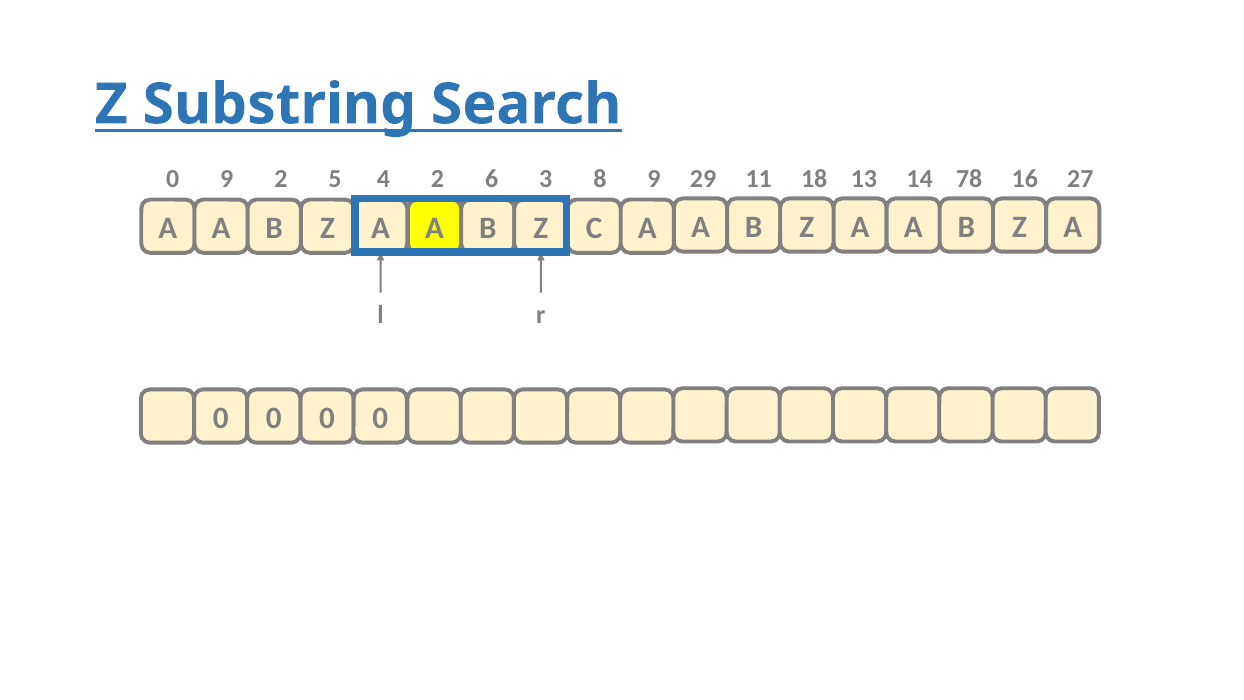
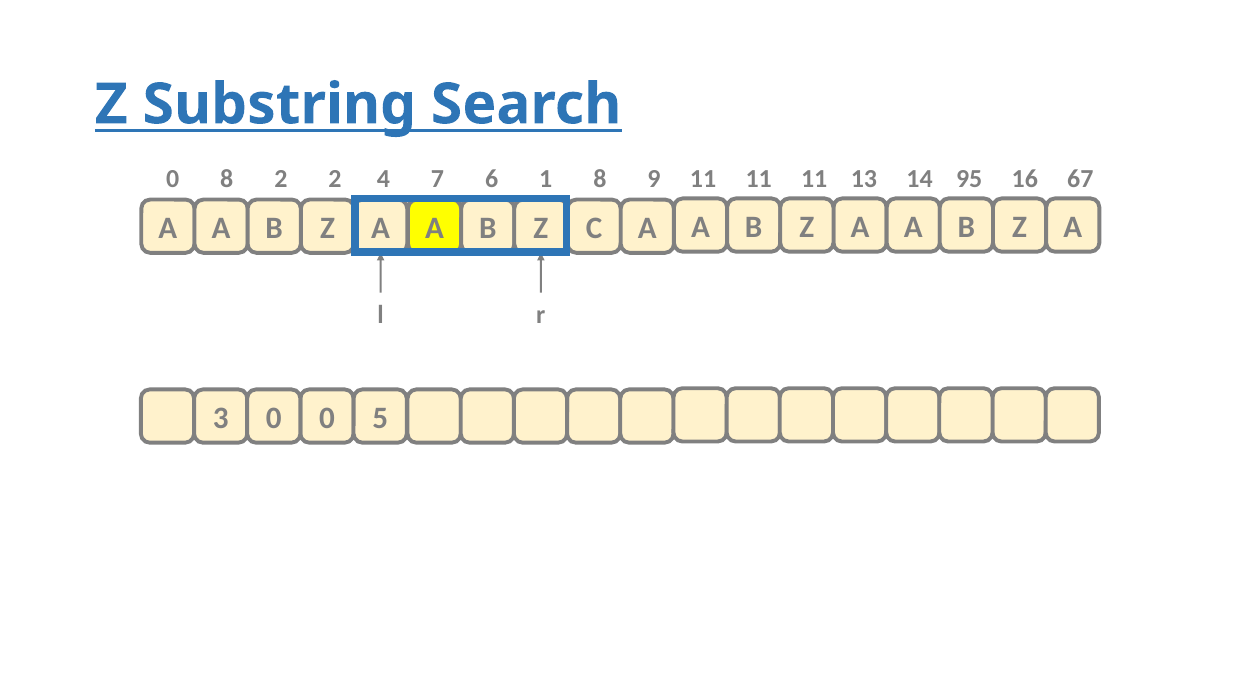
0 9: 9 -> 8 (227, 179)
2 5: 5 -> 2 (335, 179)
4 2: 2 -> 7 (437, 179)
3: 3 -> 1 (546, 179)
9 29: 29 -> 11 (703, 179)
18: 18 -> 11 (814, 179)
78: 78 -> 95 (969, 179)
27: 27 -> 67 (1080, 179)
A 0: 0 -> 3 (221, 418)
0: 0 -> 5 (380, 418)
